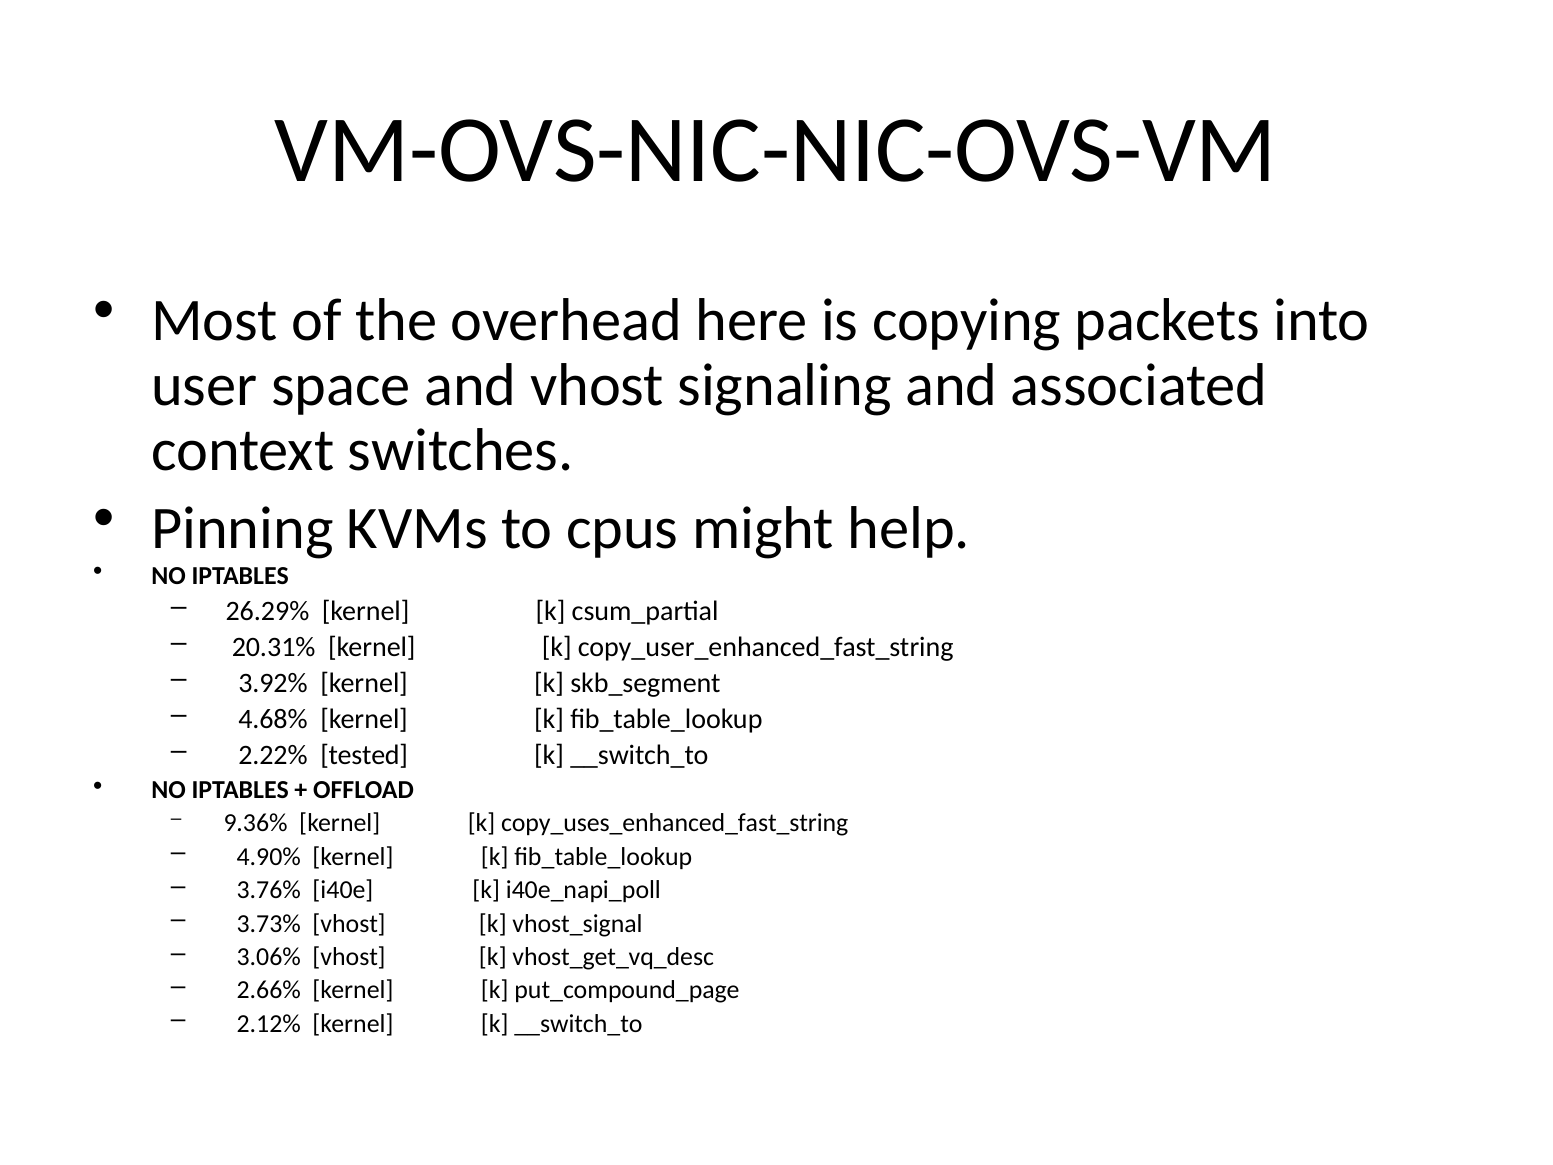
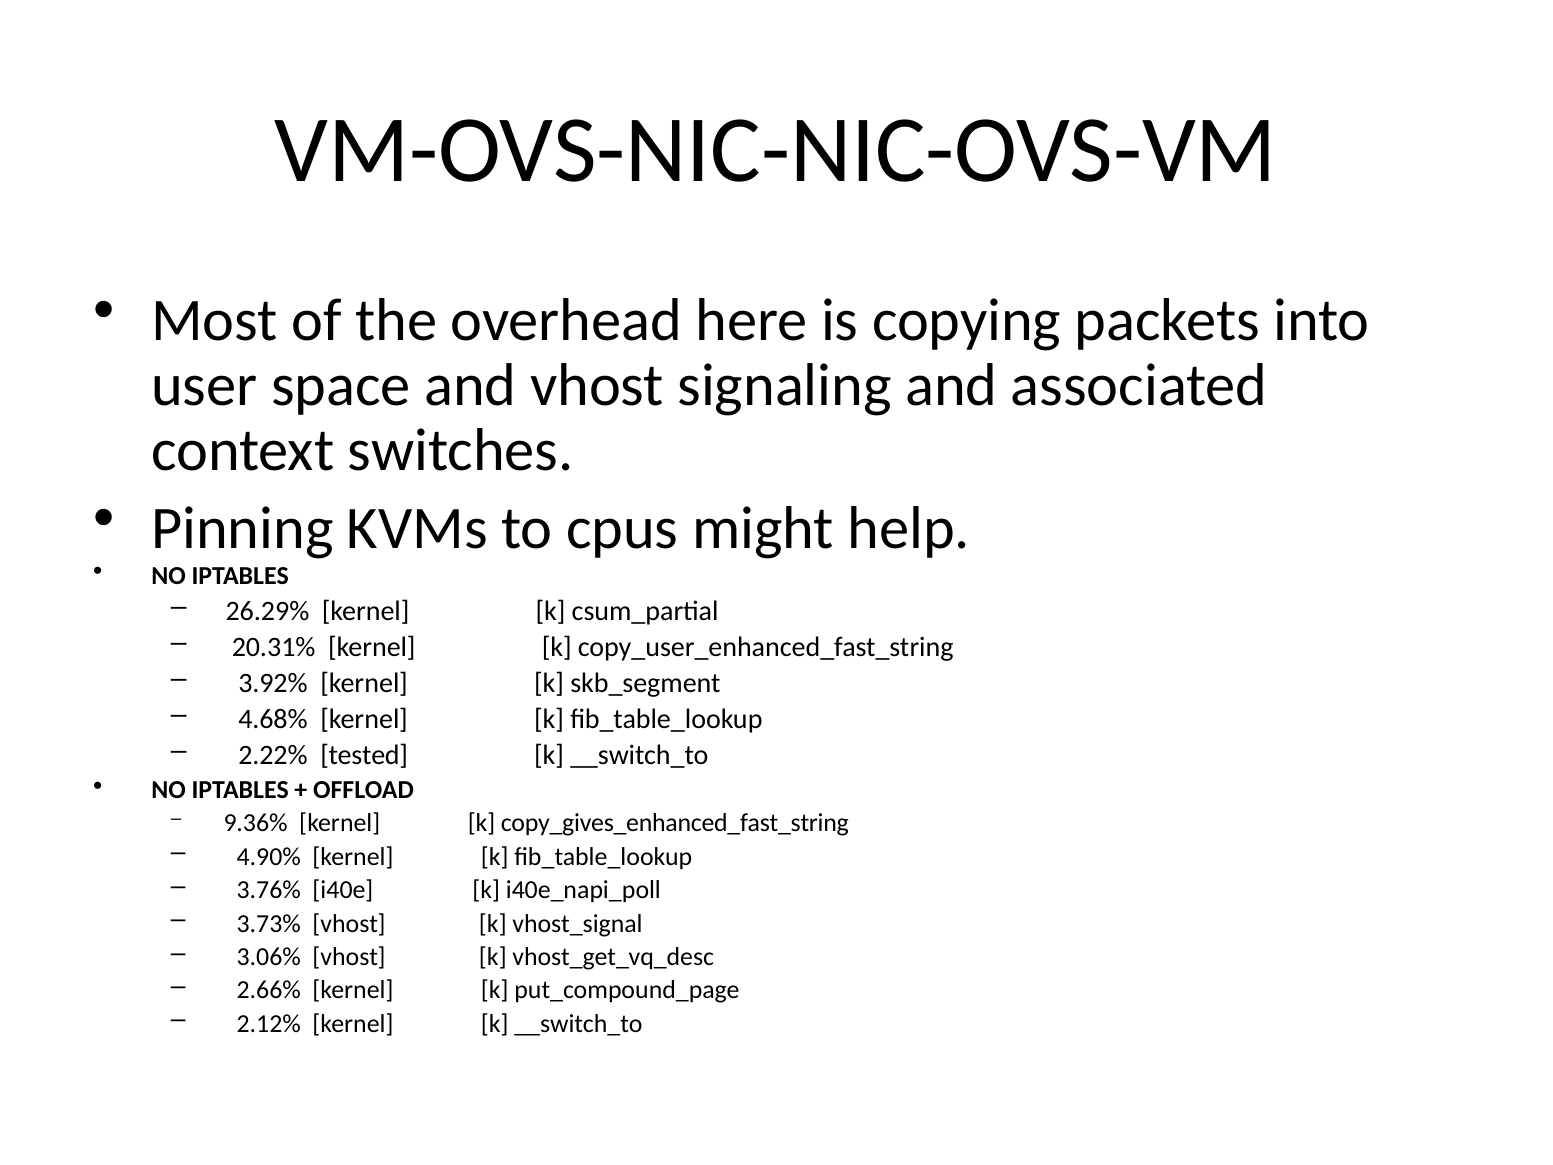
copy_uses_enhanced_fast_string: copy_uses_enhanced_fast_string -> copy_gives_enhanced_fast_string (675, 823)
